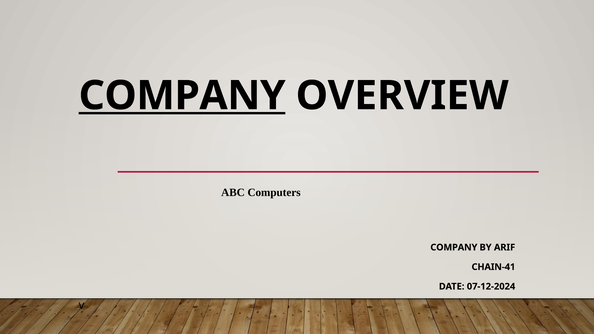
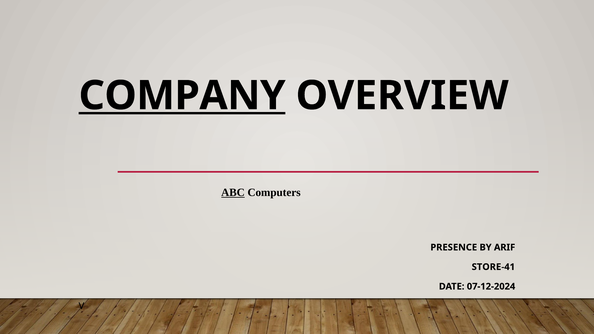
ABC underline: none -> present (233, 192)
COMPANY: COMPANY -> PRESENCE (454, 247)
CHAIN-41: CHAIN-41 -> STORE-41 (493, 267)
